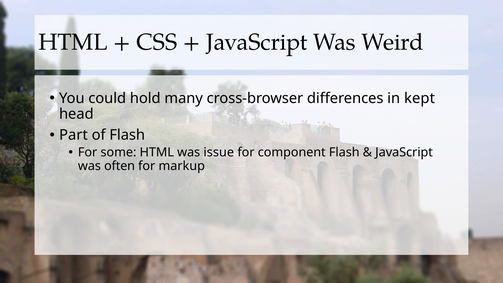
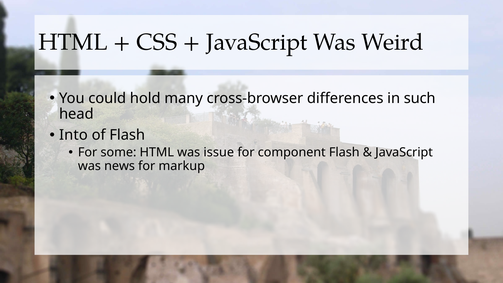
kept: kept -> such (420, 98)
Part: Part -> Into (73, 135)
often: often -> news (120, 166)
